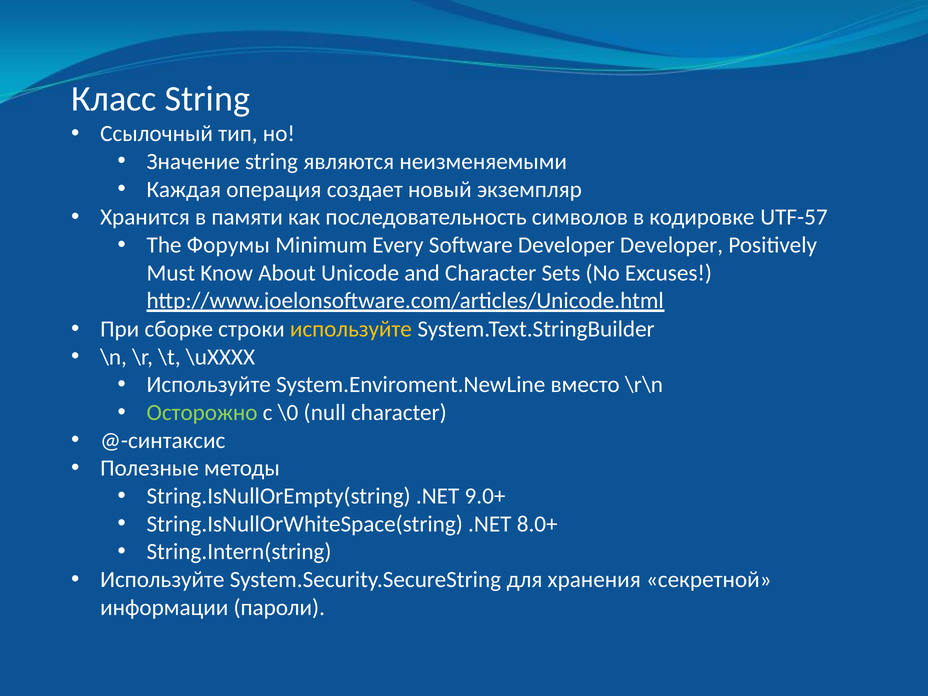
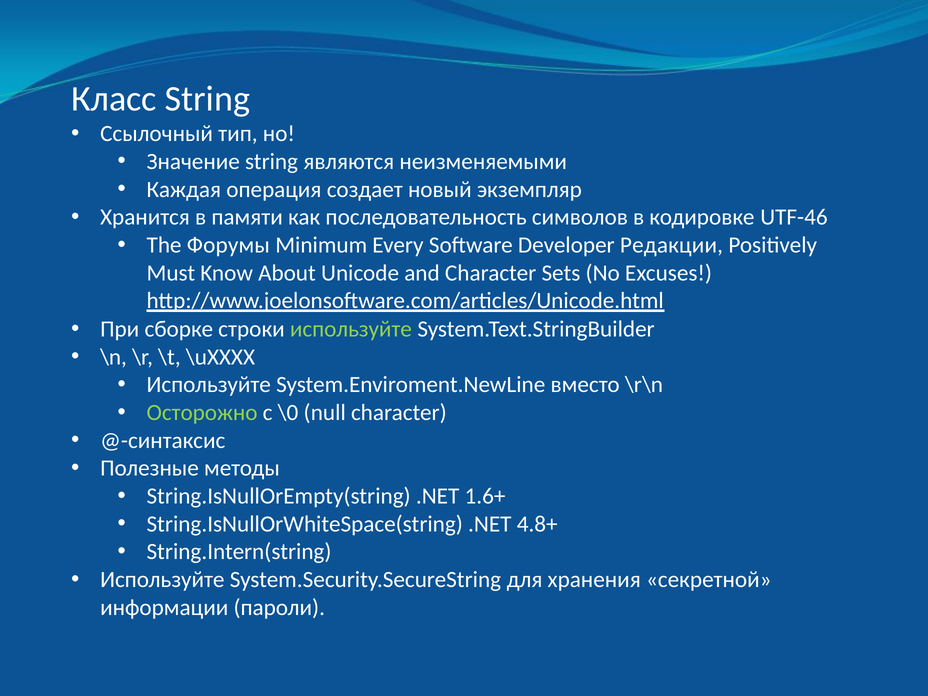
UTF-57: UTF-57 -> UTF-46 (794, 217)
Developer Developer: Developer -> Редакции (671, 245)
используйте colour: yellow -> light green (351, 329)
9.0+: 9.0+ -> 1.6+ (485, 496)
8.0+: 8.0+ -> 4.8+ (537, 524)
